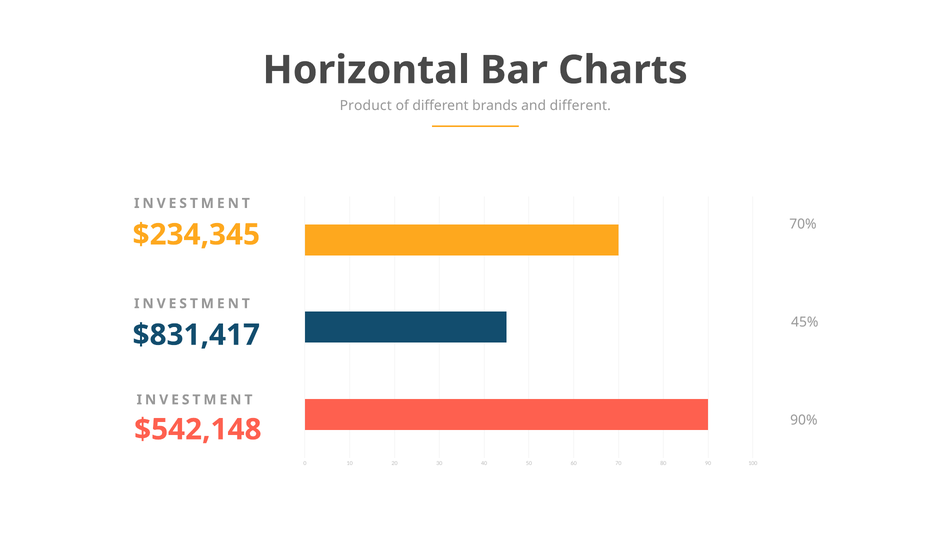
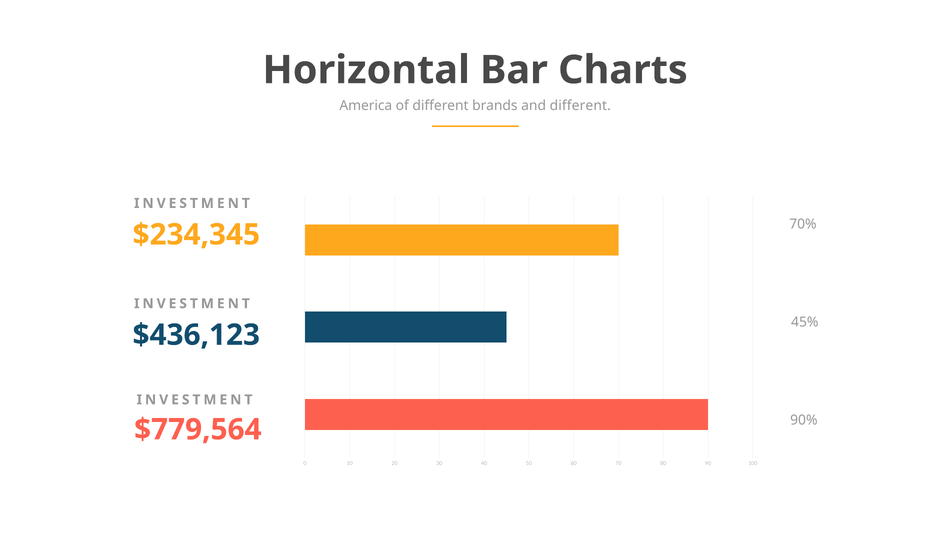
Product: Product -> America (366, 106)
$831,417: $831,417 -> $436,123 (196, 335)
$542,148: $542,148 -> $779,564 (198, 429)
